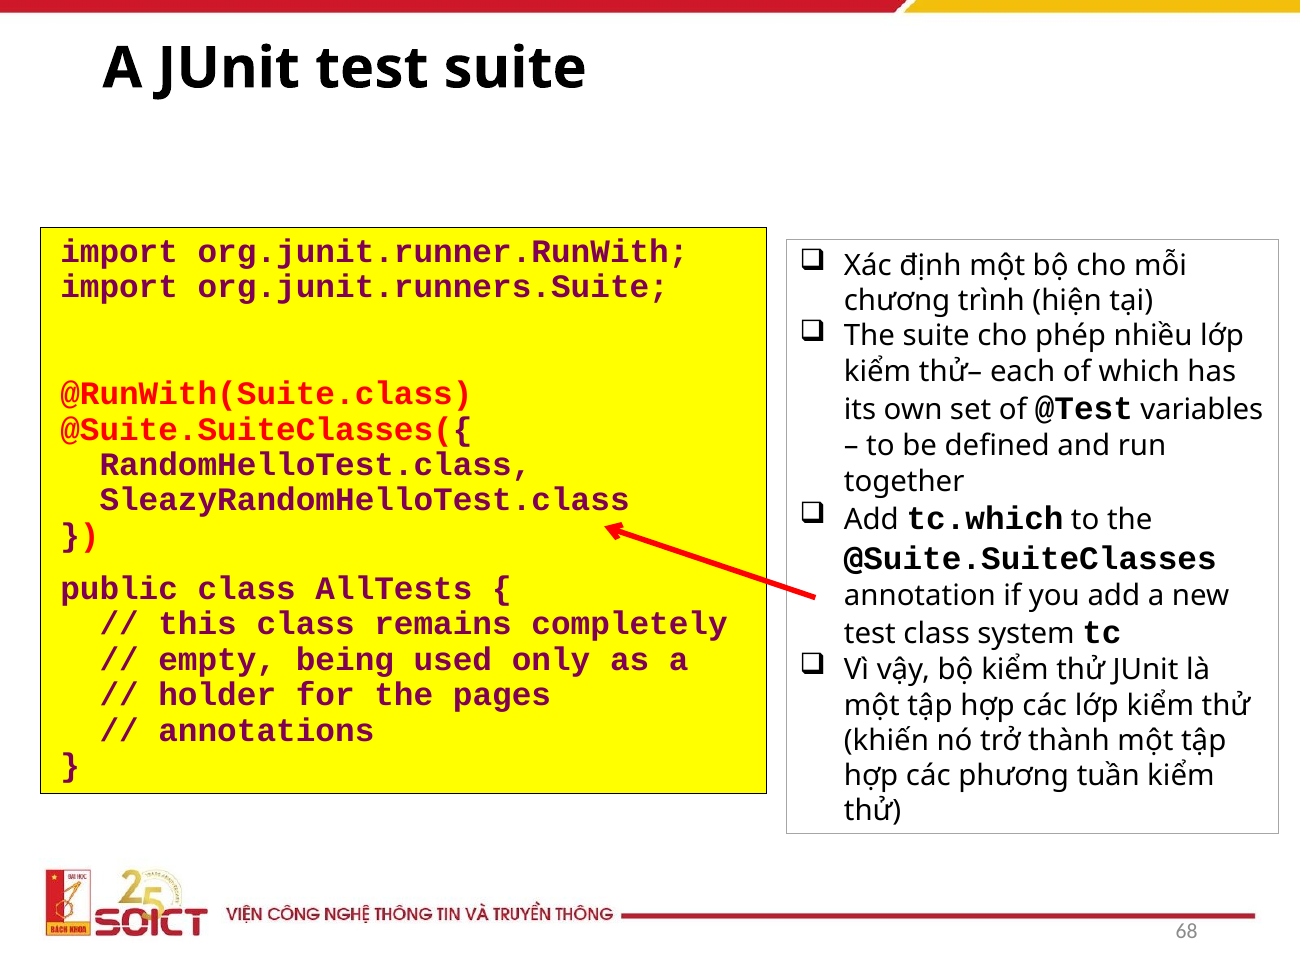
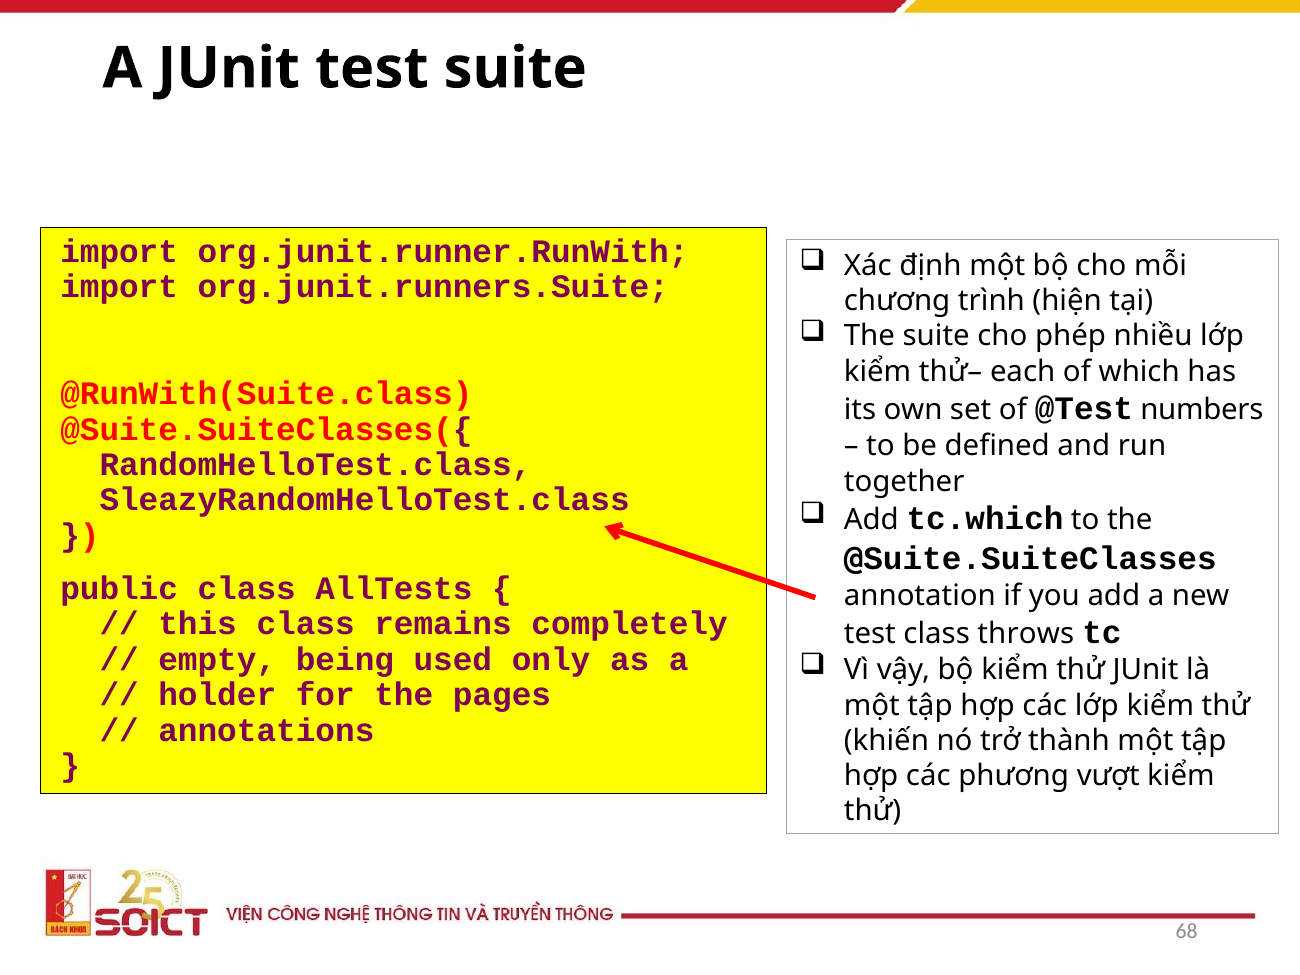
variables: variables -> numbers (1202, 410)
system: system -> throws (1026, 634)
tuần: tuần -> vượt (1108, 776)
